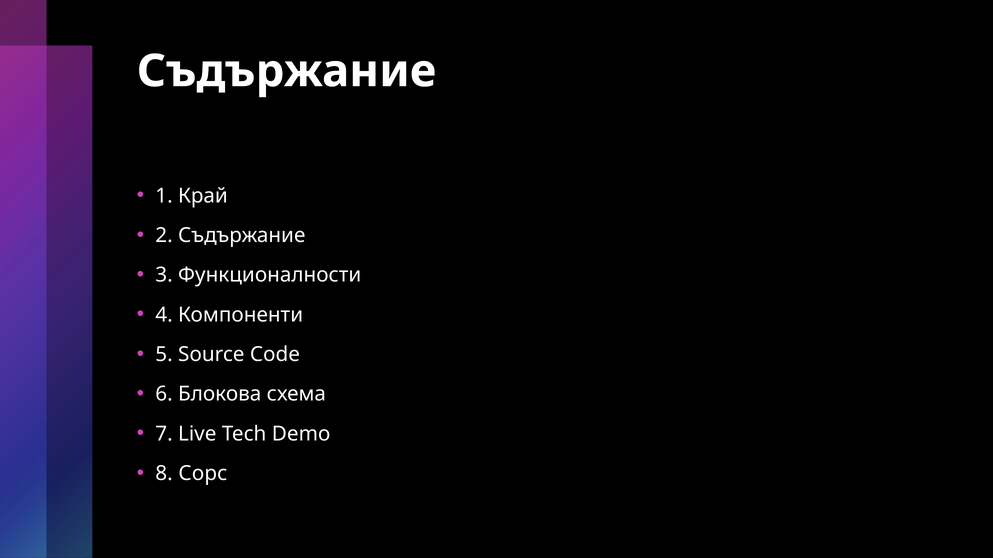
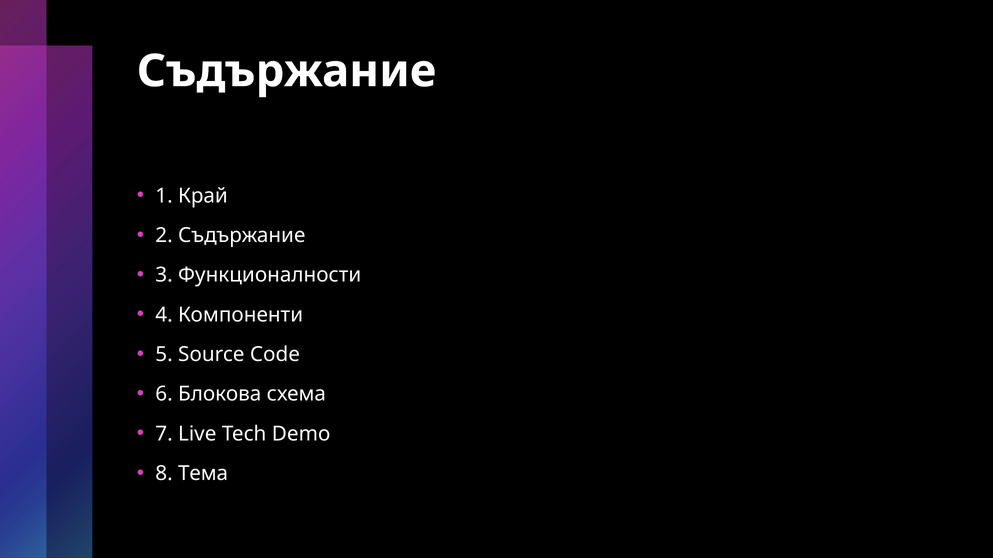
Сорс: Сорс -> Тема (203, 474)
